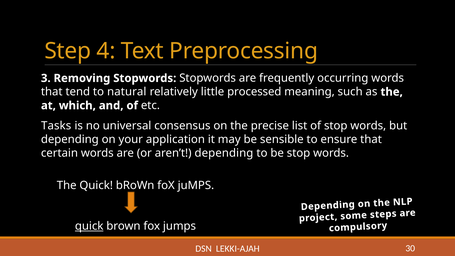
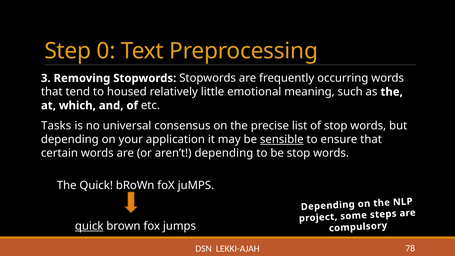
4: 4 -> 0 (106, 51)
natural: natural -> housed (127, 92)
processed: processed -> emotional (254, 92)
sensible underline: none -> present (282, 139)
30: 30 -> 78 (410, 248)
